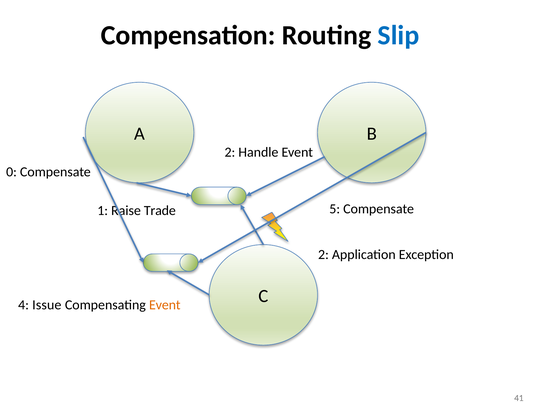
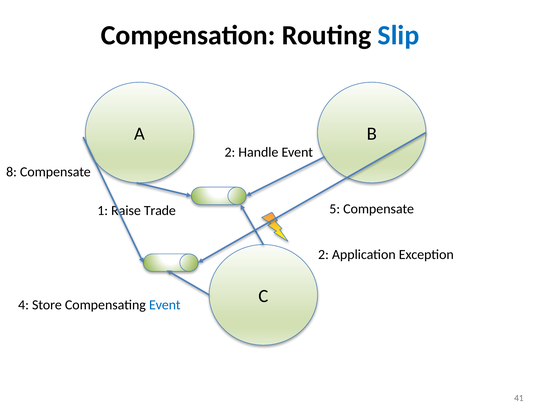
0: 0 -> 8 (11, 172)
Issue: Issue -> Store (47, 306)
Event colour: orange -> blue (165, 306)
